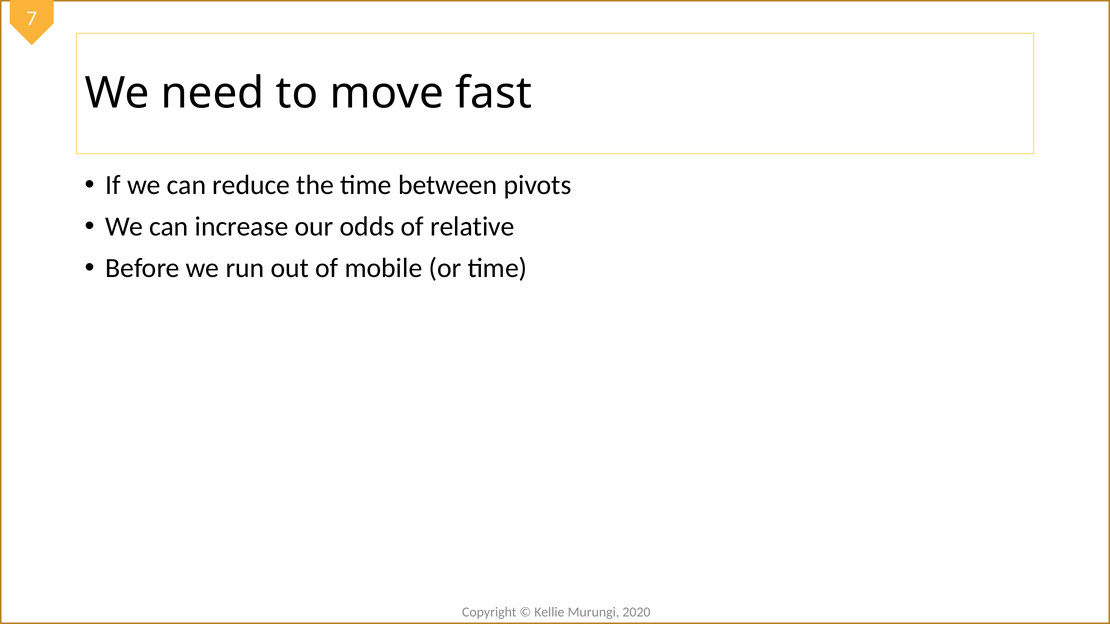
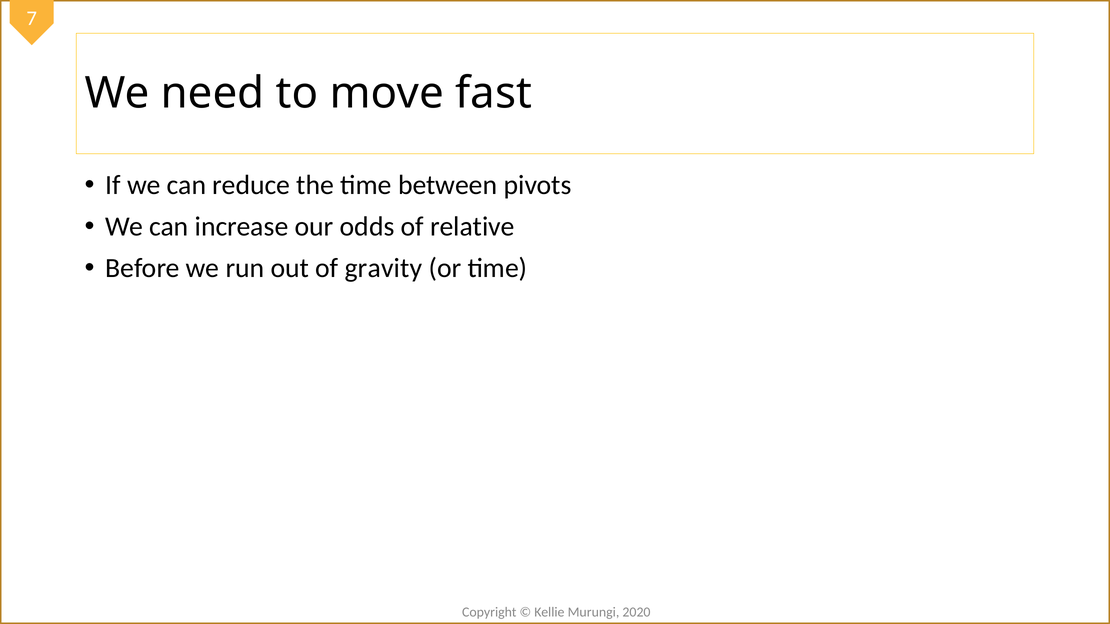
mobile: mobile -> gravity (383, 268)
